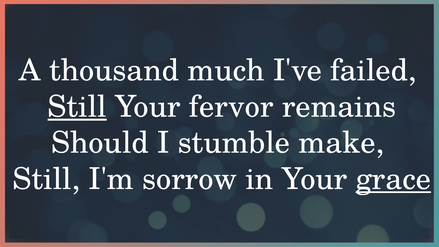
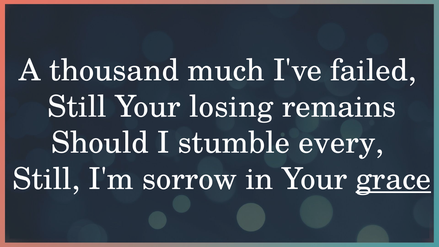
Still underline: present -> none (77, 107)
fervor: fervor -> losing (231, 107)
make: make -> every (341, 143)
